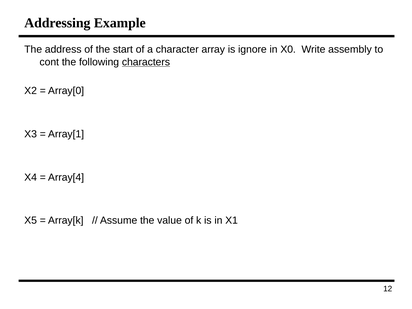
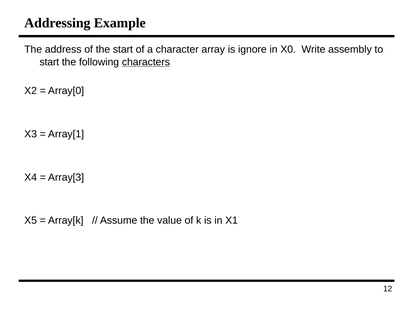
cont: cont -> start (49, 62)
Array[4: Array[4 -> Array[3 (66, 177)
